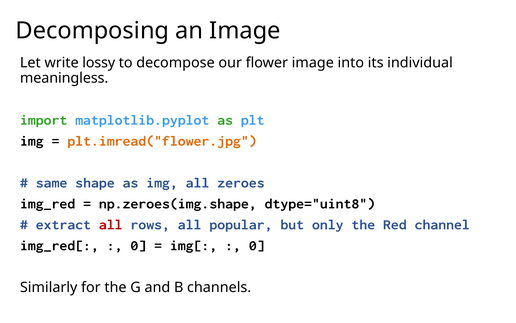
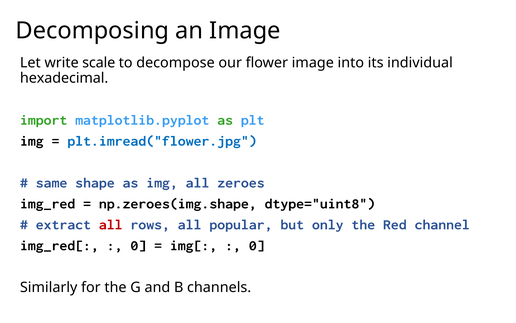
lossy: lossy -> scale (99, 63)
meaningless: meaningless -> hexadecimal (64, 78)
plt.imread("flower.jpg colour: orange -> blue (162, 141)
